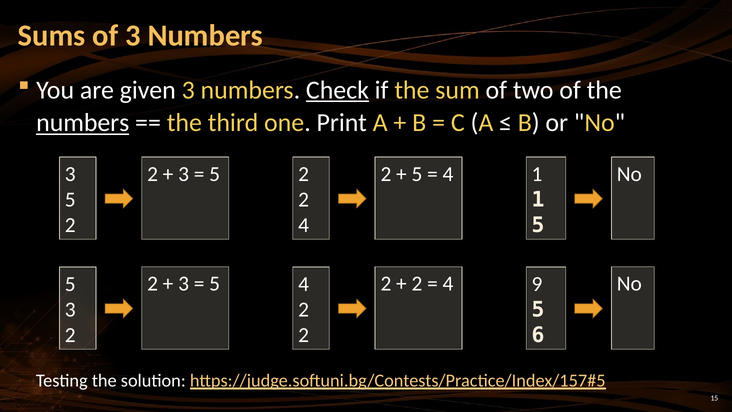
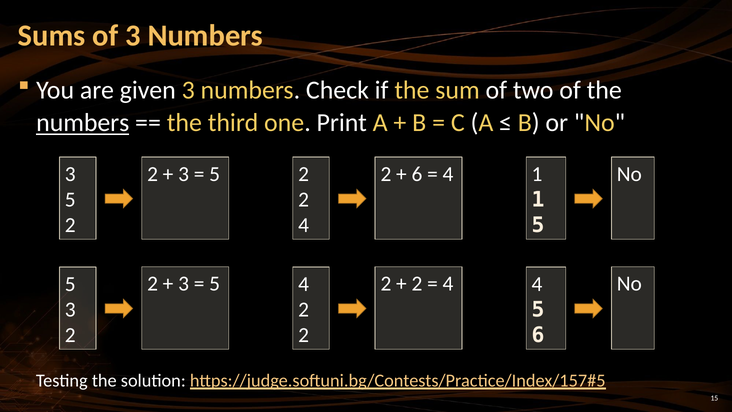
Check underline: present -> none (337, 90)
5: 5 -> 6 (417, 174)
4 9: 9 -> 4 (537, 284)
